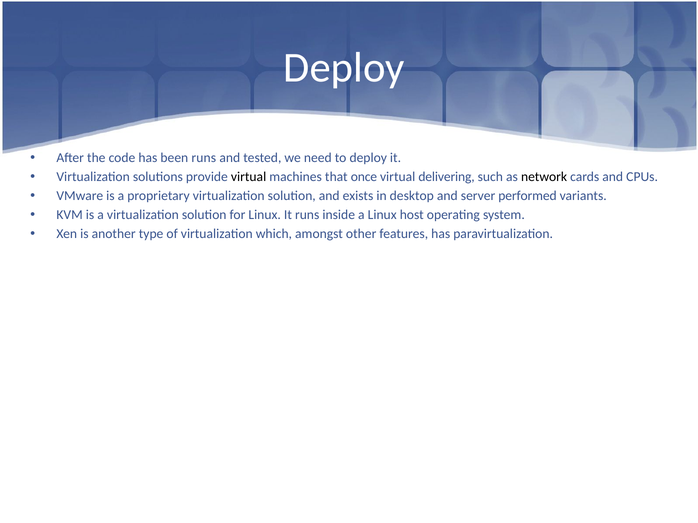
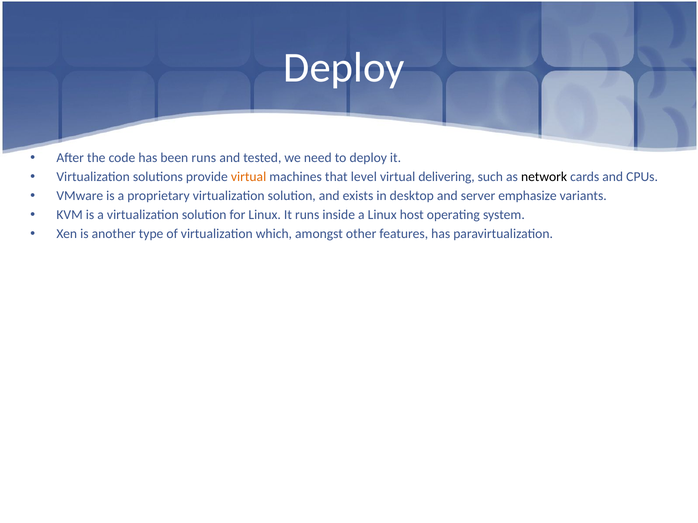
virtual colour: black -> orange (249, 177)
once: once -> level (364, 177)
performed: performed -> emphasize (527, 196)
